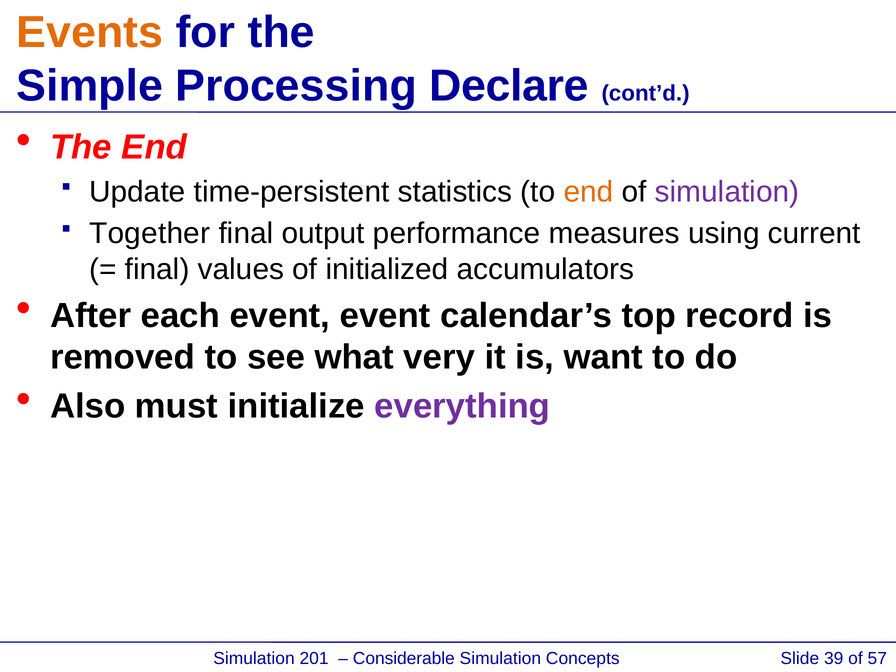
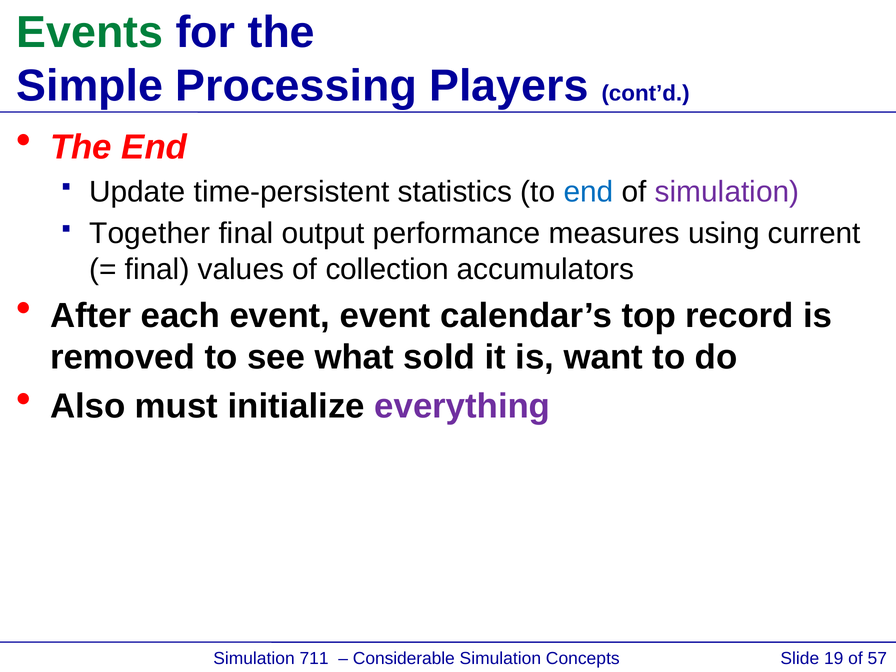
Events colour: orange -> green (90, 32)
Declare: Declare -> Players (509, 86)
end colour: orange -> blue (589, 192)
initialized: initialized -> collection (387, 269)
very: very -> sold (439, 357)
201: 201 -> 711 (314, 658)
39: 39 -> 19 (834, 658)
